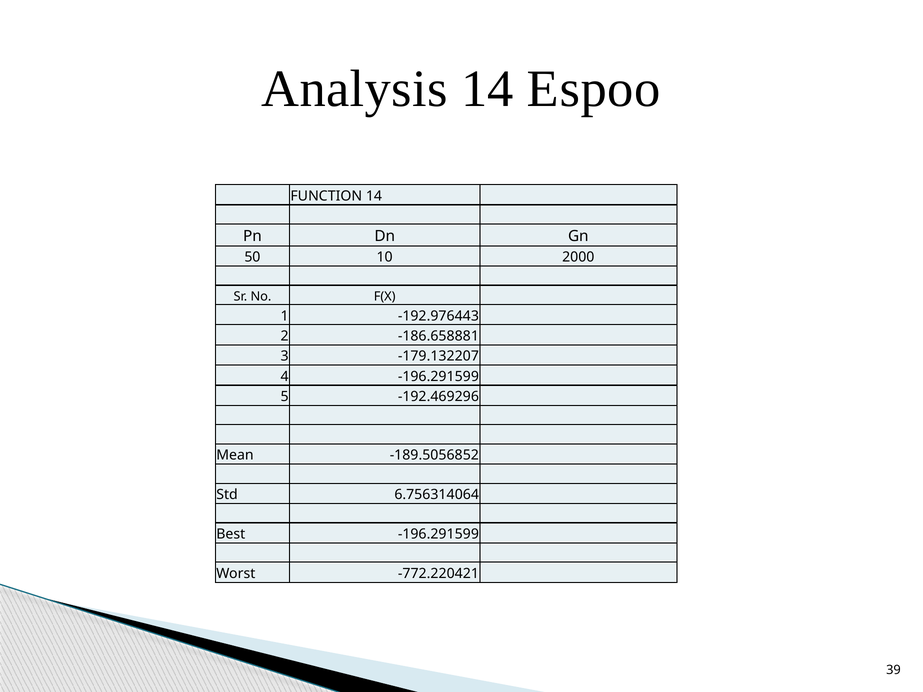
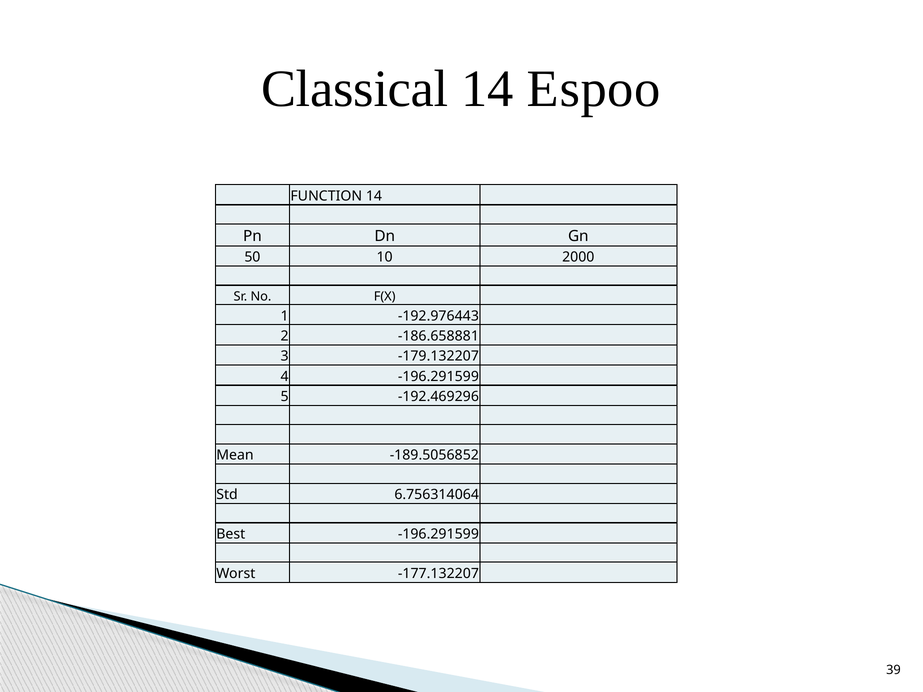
Analysis: Analysis -> Classical (355, 89)
-772.220421: -772.220421 -> -177.132207 (438, 574)
